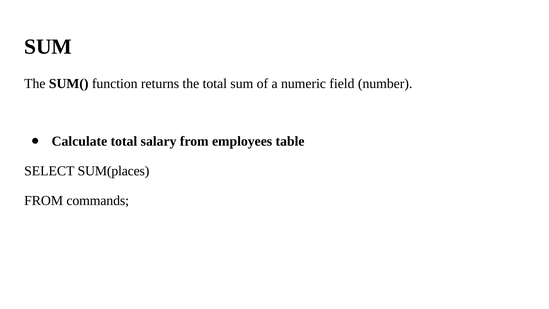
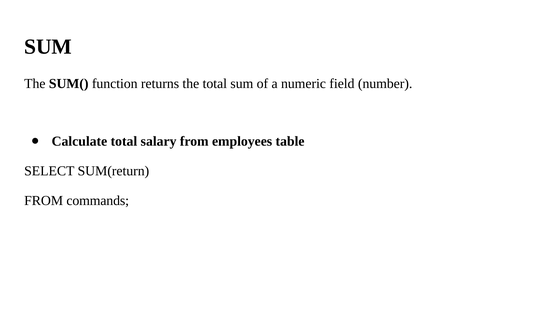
SUM(places: SUM(places -> SUM(return (113, 171)
